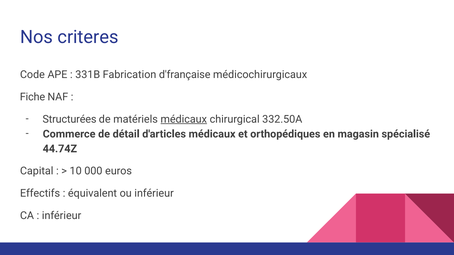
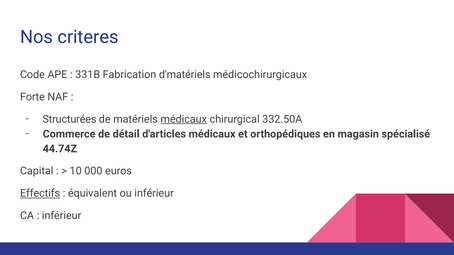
d'française: d'française -> d'matériels (185, 75)
Fiche: Fiche -> Forte (32, 97)
Effectifs underline: none -> present (40, 194)
